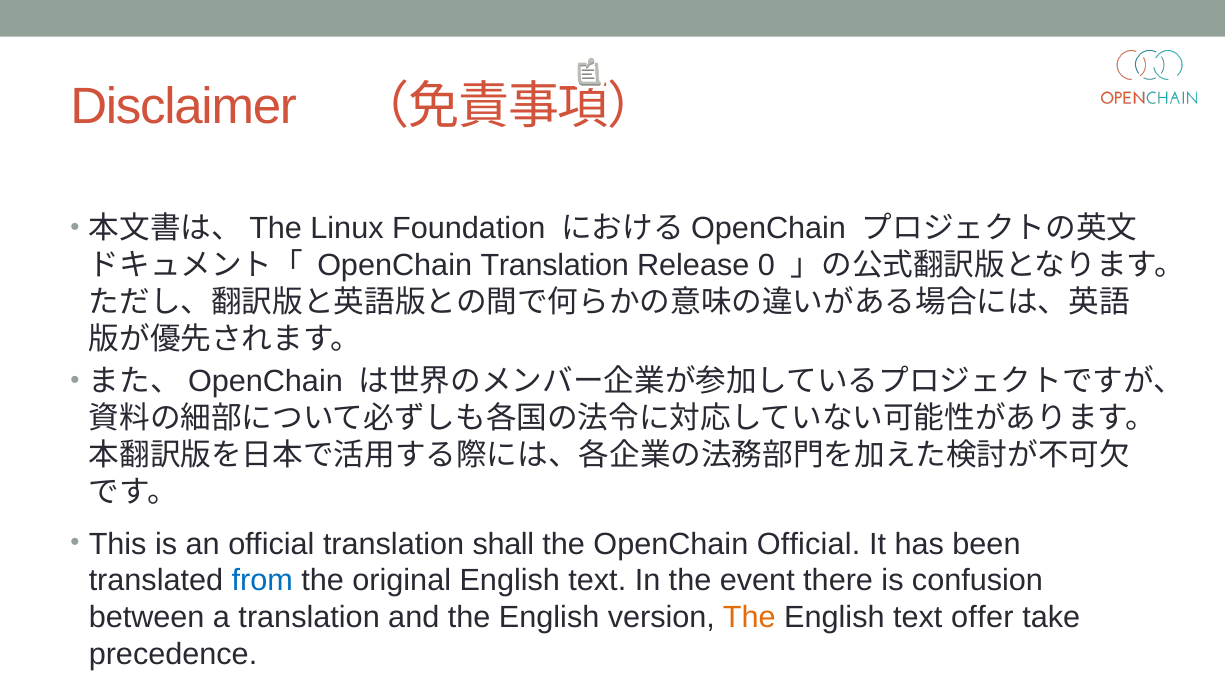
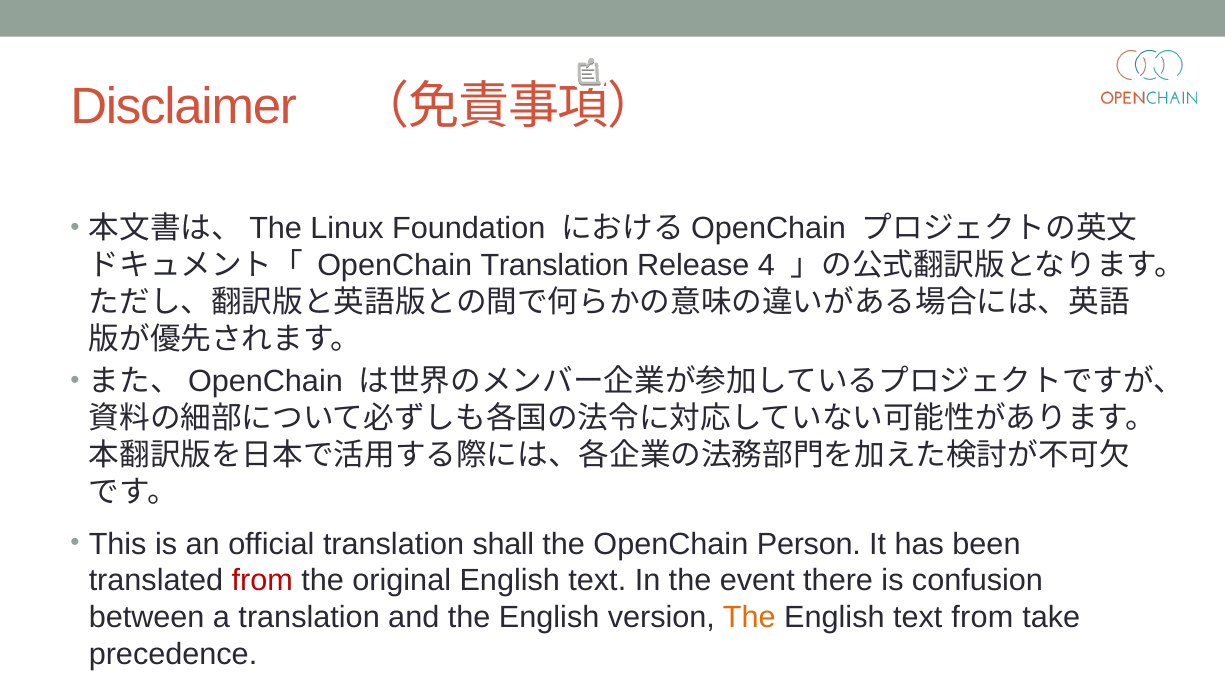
0: 0 -> 4 (766, 266)
OpenChain Official: Official -> Person (809, 544)
from colour: blue -> red (262, 581)
text offer: offer -> from (982, 618)
